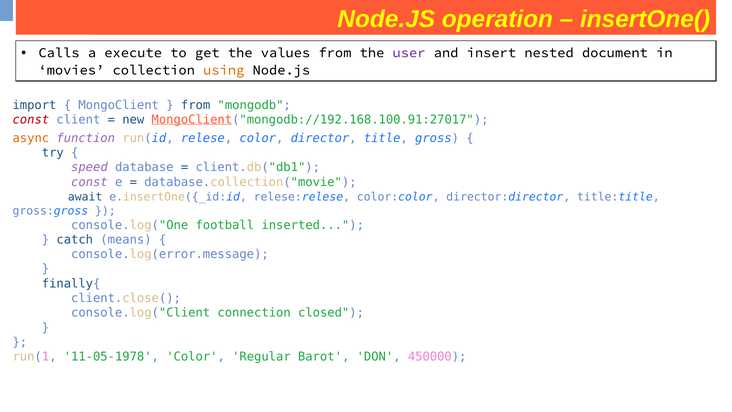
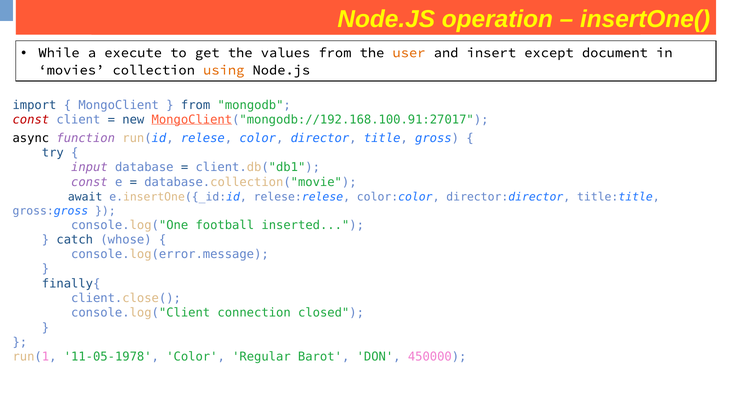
Calls: Calls -> While (59, 53)
user colour: purple -> orange (409, 53)
nested: nested -> except (549, 53)
async colour: orange -> black (31, 138)
speed: speed -> input (89, 167)
means: means -> whose (126, 240)
